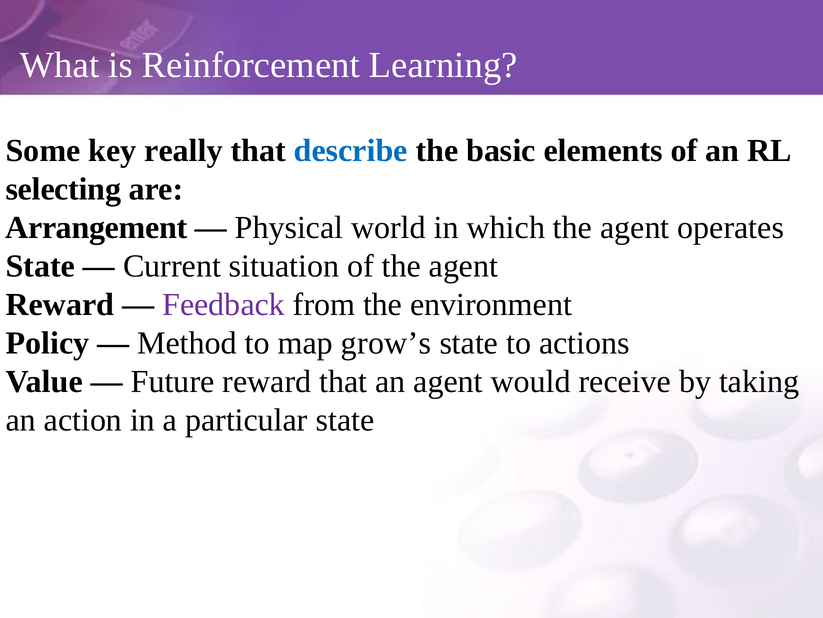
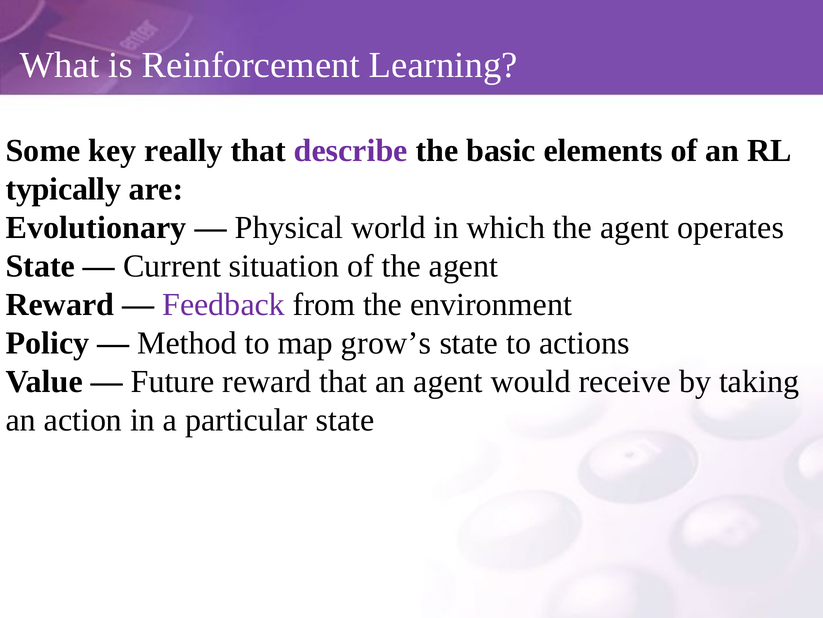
describe colour: blue -> purple (351, 150)
selecting: selecting -> typically (63, 189)
Arrangement: Arrangement -> Evolutionary (96, 228)
